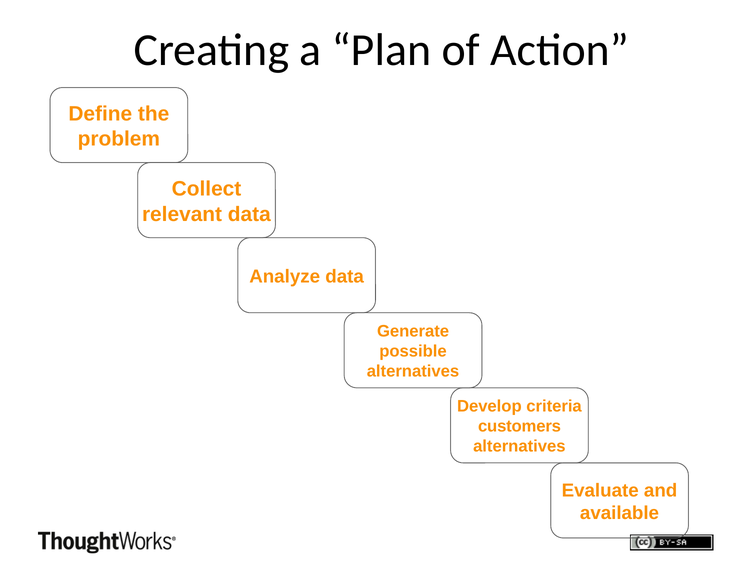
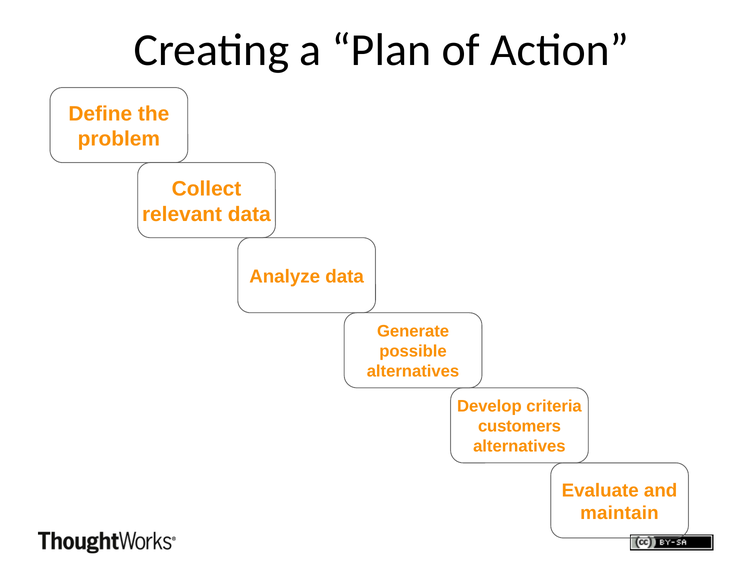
available: available -> maintain (619, 513)
